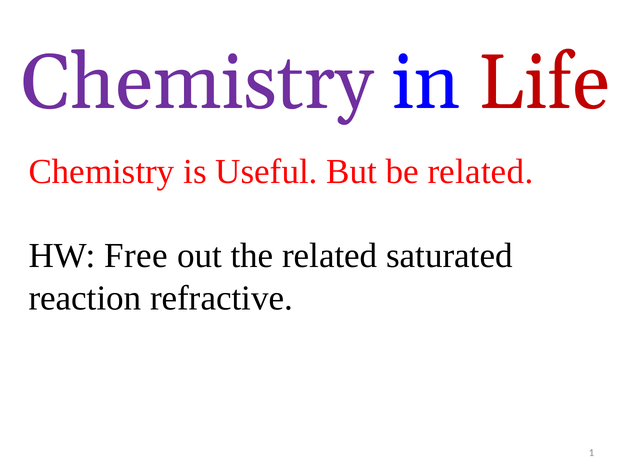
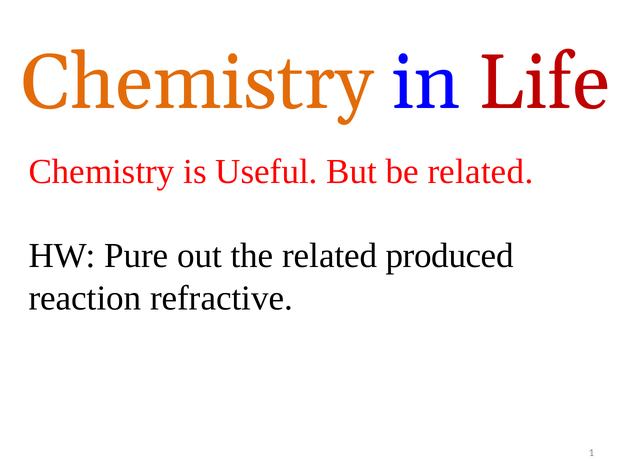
Chemistry colour: purple -> orange (197, 83)
Free: Free -> Pure (136, 256)
saturated: saturated -> produced (450, 256)
